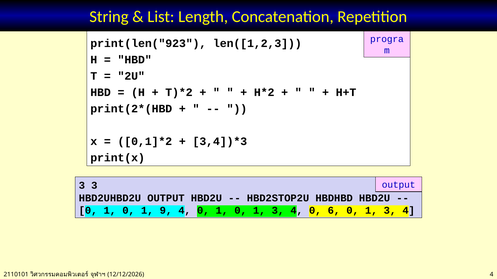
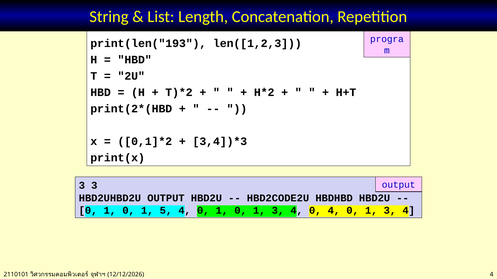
print(len("923: print(len("923 -> print(len("193 (148, 43)
HBD2STOP2U: HBD2STOP2U -> HBD2CODE2U (278, 198)
9: 9 -> 5 (166, 211)
0 6: 6 -> 4 (334, 211)
